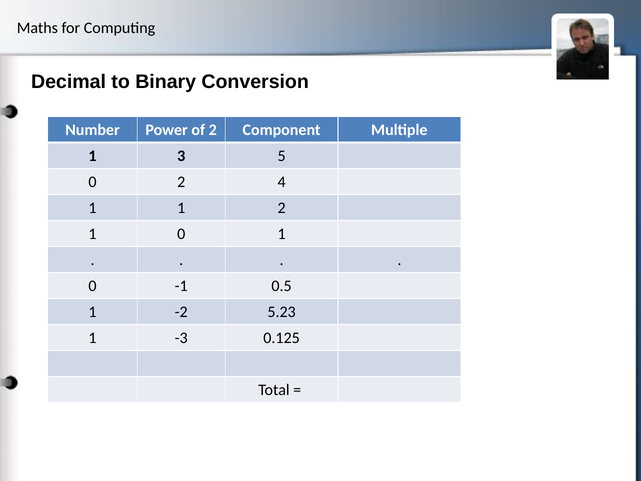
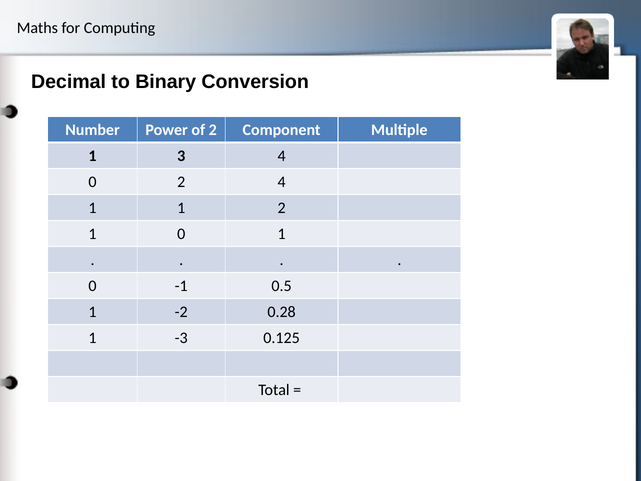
3 5: 5 -> 4 (282, 156)
5.23: 5.23 -> 0.28 (282, 312)
